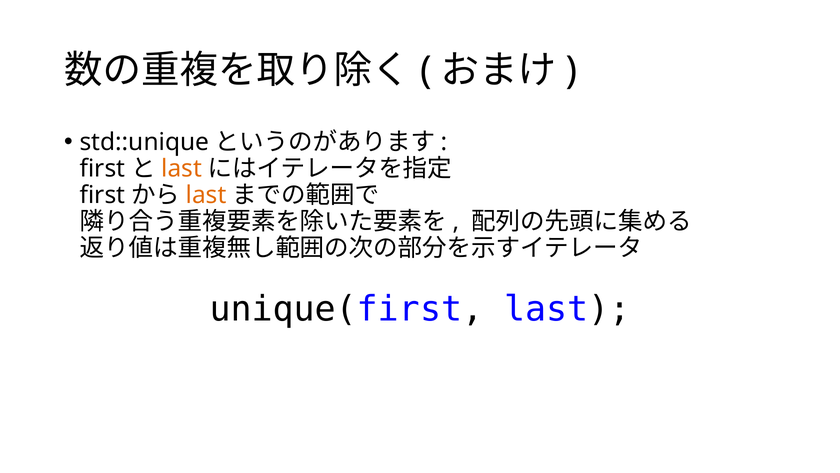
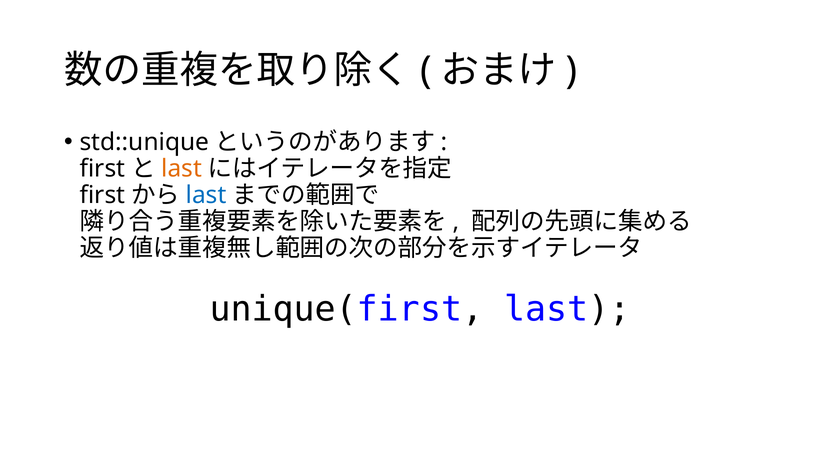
last colour: orange -> blue (206, 195)
